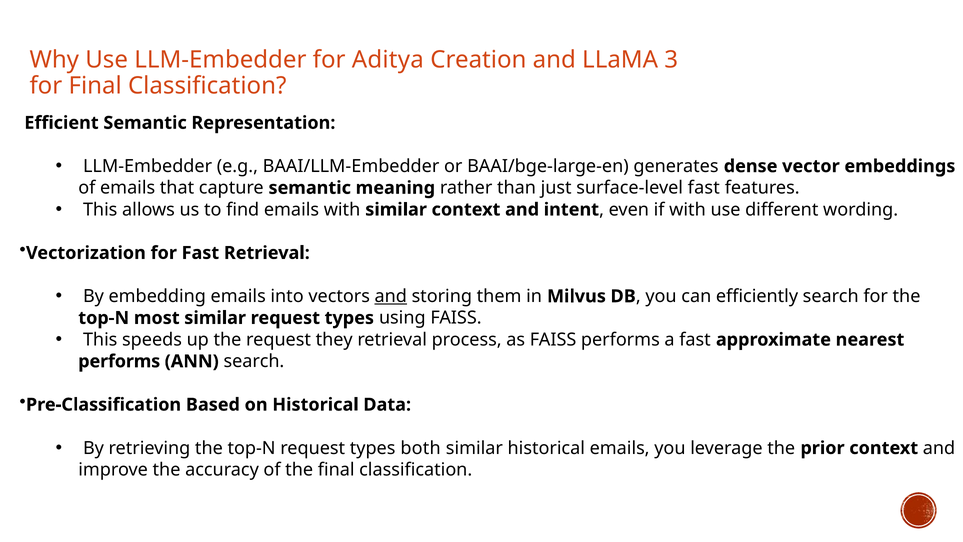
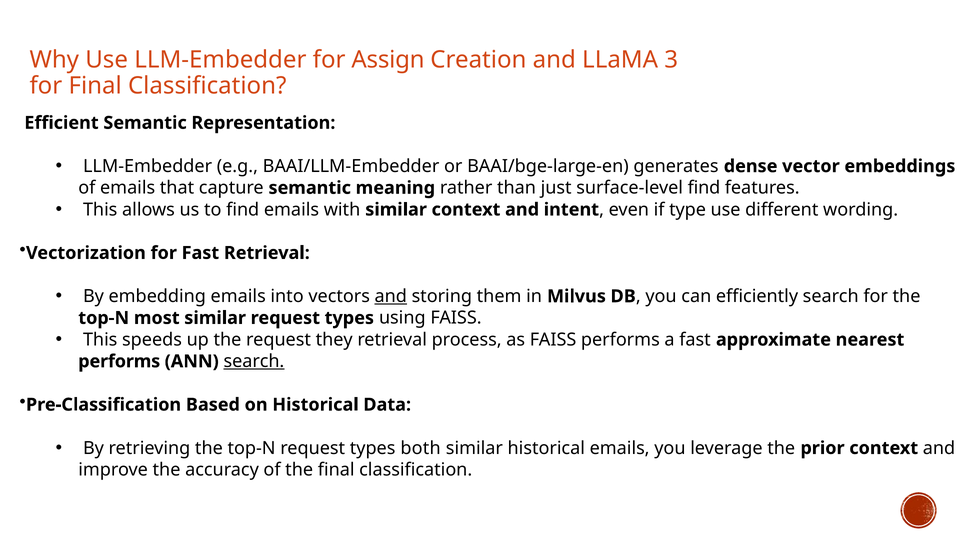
Aditya: Aditya -> Assign (388, 60)
surface-level fast: fast -> find (704, 188)
if with: with -> type (688, 209)
search underline: none -> present (254, 361)
